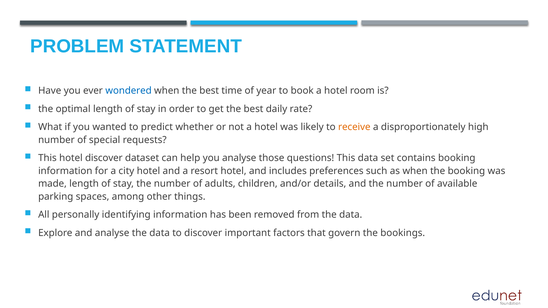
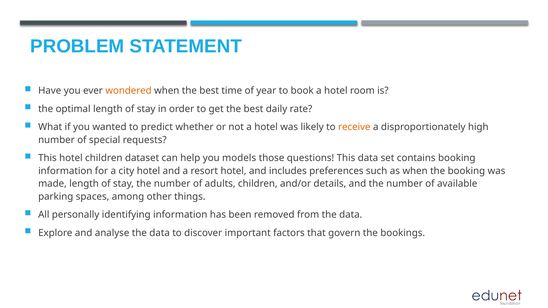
wondered colour: blue -> orange (129, 91)
hotel discover: discover -> children (104, 158)
you analyse: analyse -> models (239, 158)
